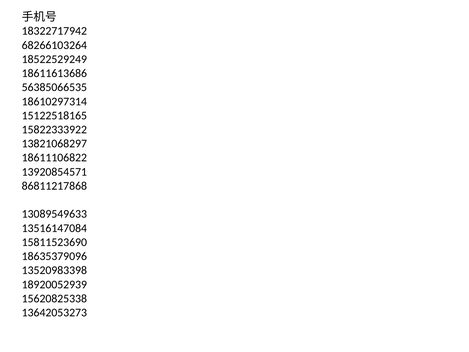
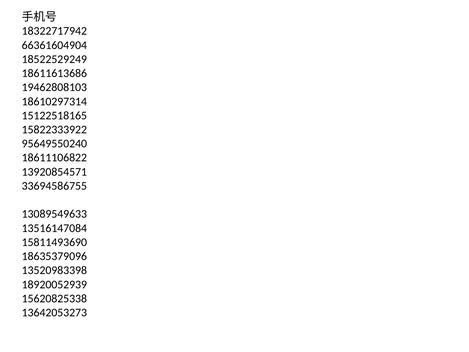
68266103264: 68266103264 -> 66361604904 (54, 45)
56385066535: 56385066535 -> 19462808103 (54, 87)
13821068297: 13821068297 -> 95649550240 (54, 144)
86811217868: 86811217868 -> 33694586755 (54, 186)
15811523690: 15811523690 -> 15811493690 (54, 242)
